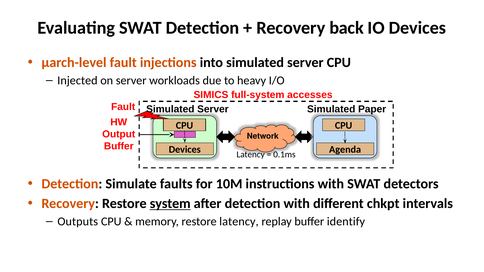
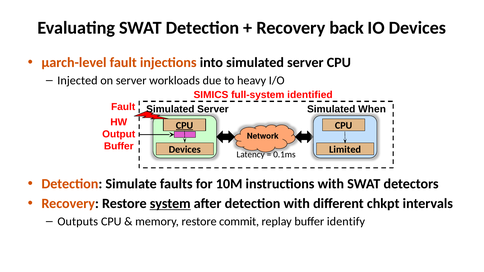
accesses: accesses -> identified (310, 95)
Paper: Paper -> When (372, 109)
CPU underline: none -> present (184, 126)
Agenda: Agenda -> Limited (345, 150)
restore latency: latency -> commit (239, 222)
